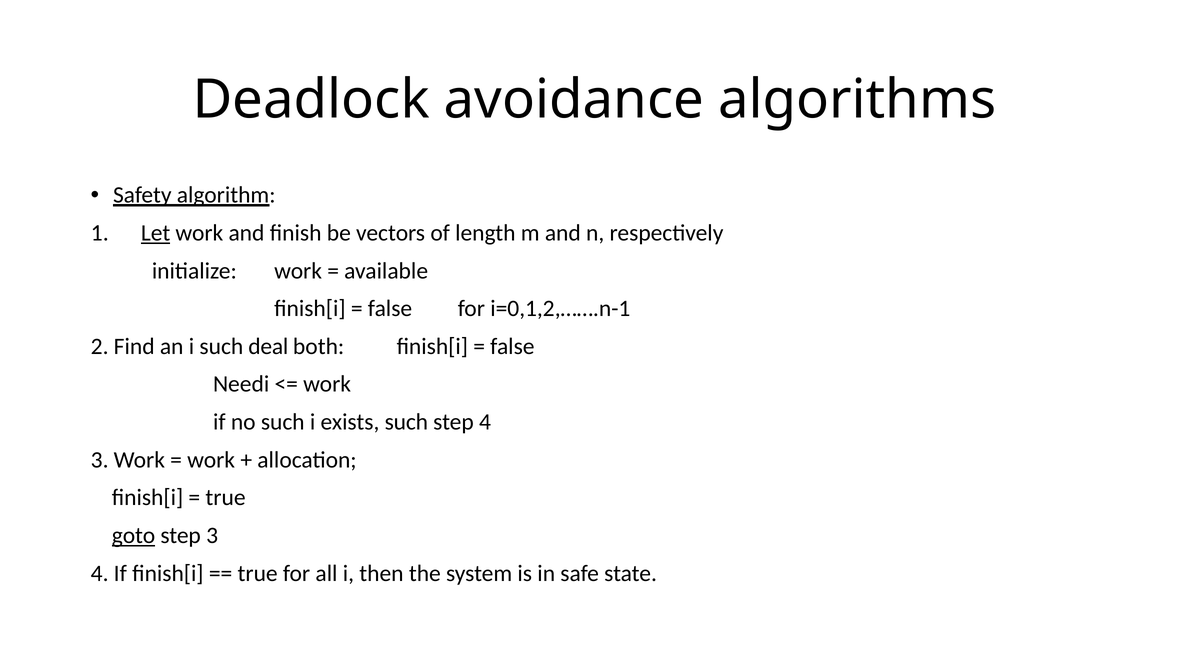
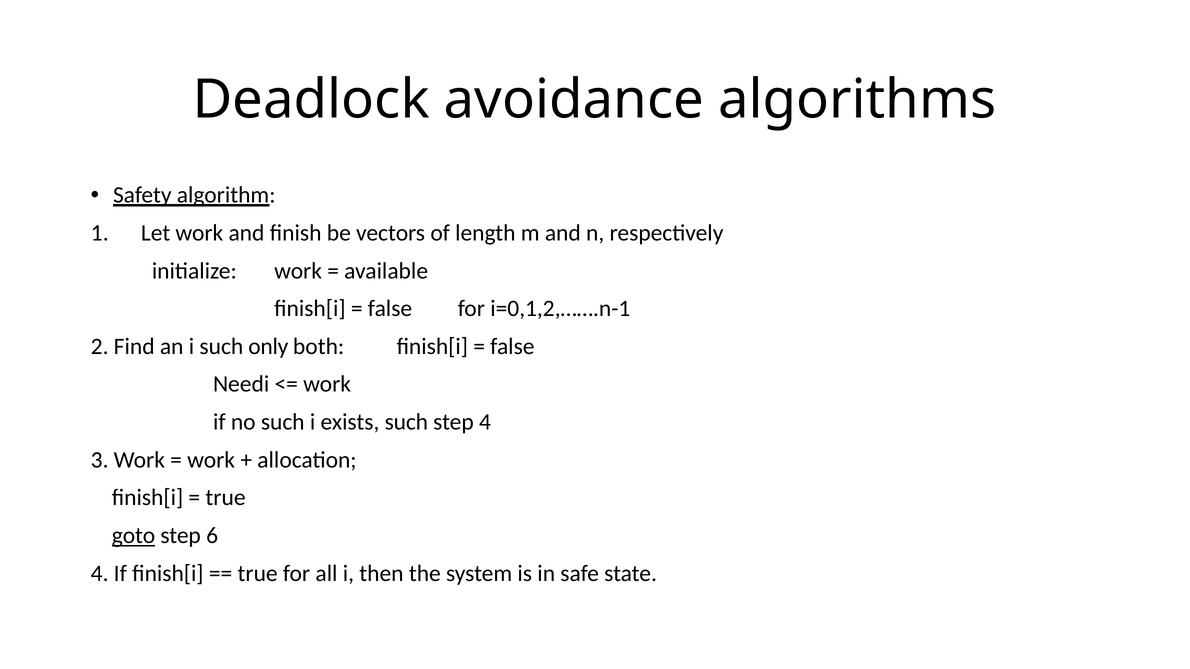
Let underline: present -> none (156, 233)
deal: deal -> only (268, 347)
step 3: 3 -> 6 (212, 536)
